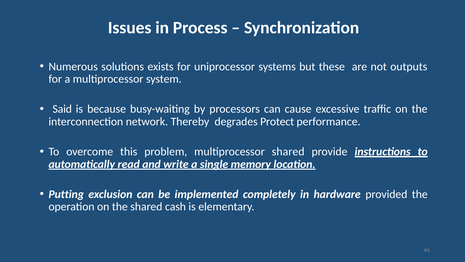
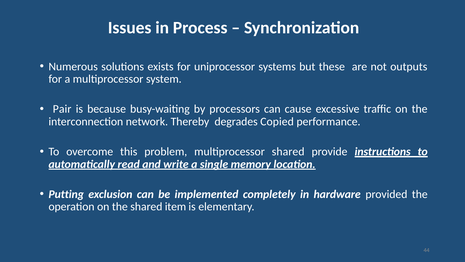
Said: Said -> Pair (62, 109)
Protect: Protect -> Copied (277, 121)
cash: cash -> item (175, 206)
